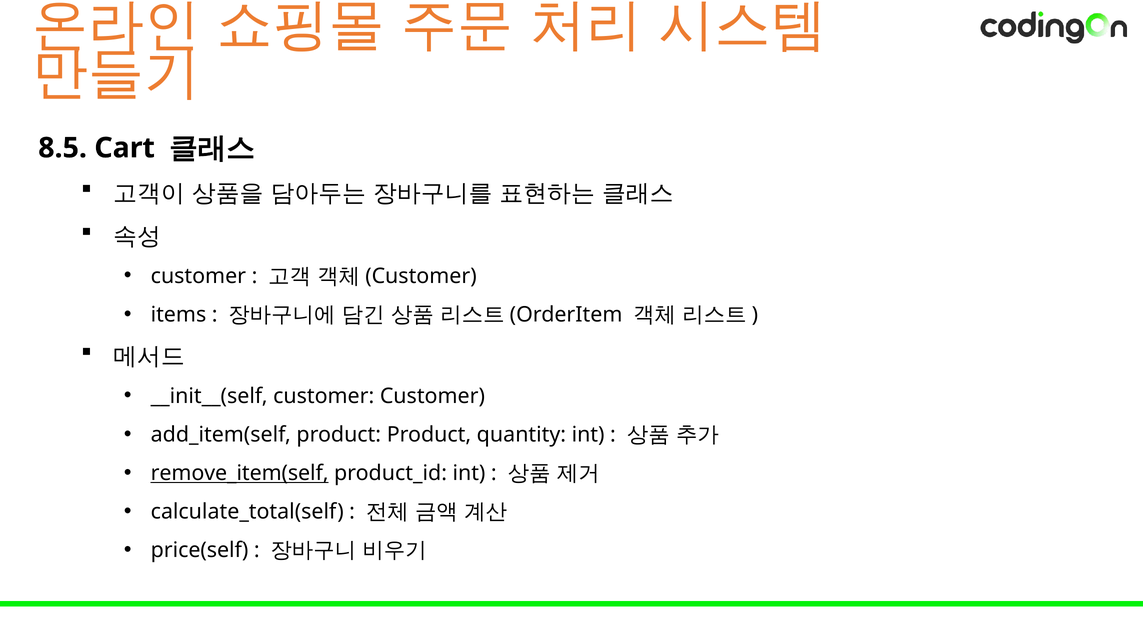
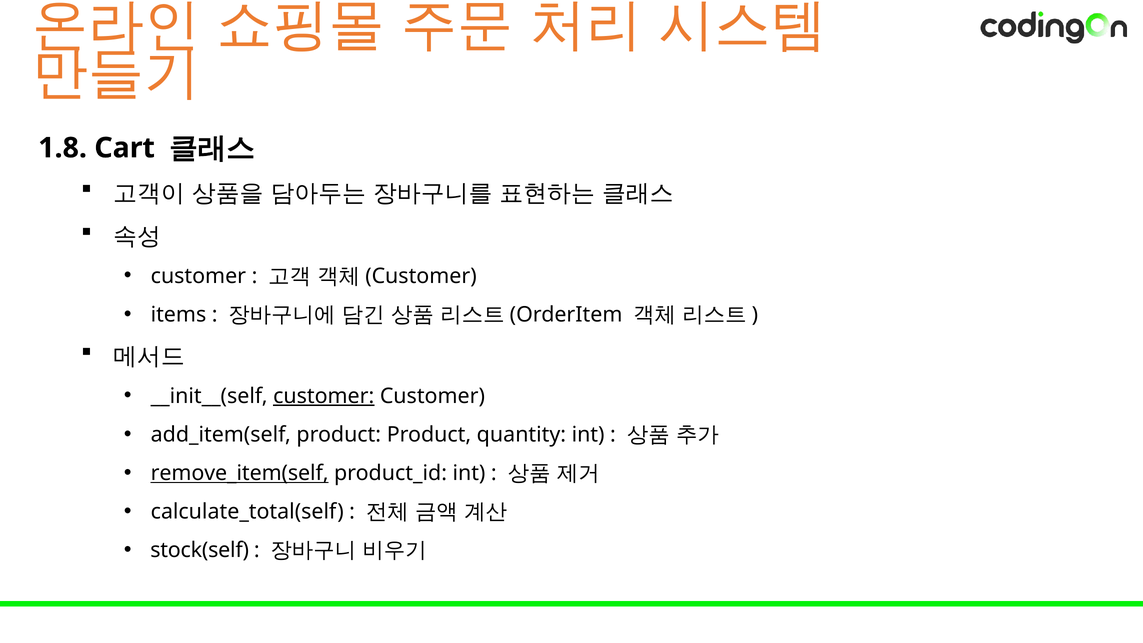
8.5: 8.5 -> 1.8 (63, 148)
customer underline: none -> present (324, 396)
price(self: price(self -> stock(self (200, 550)
